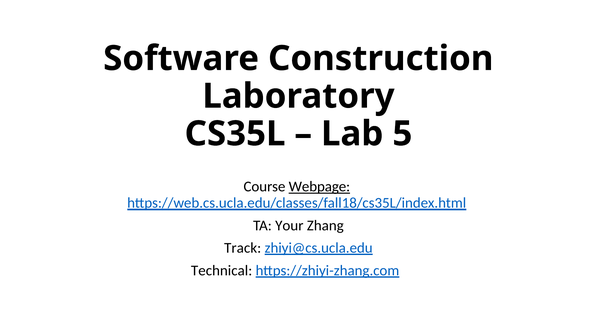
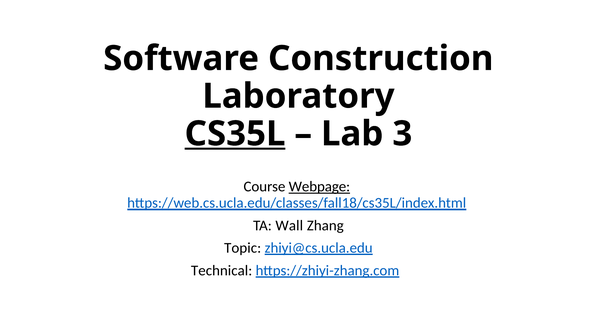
CS35L underline: none -> present (235, 134)
5: 5 -> 3 (402, 134)
Your: Your -> Wall (289, 225)
Track: Track -> Topic (243, 248)
